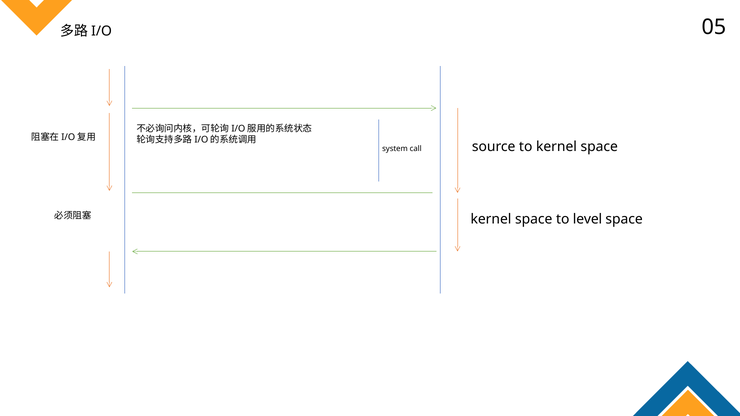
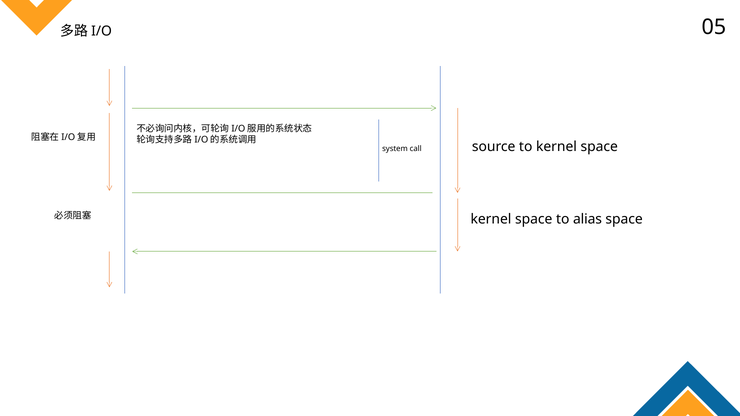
level: level -> alias (588, 219)
